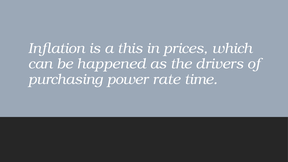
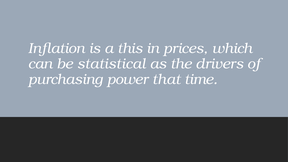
happened: happened -> statistical (111, 64)
rate: rate -> that (166, 79)
